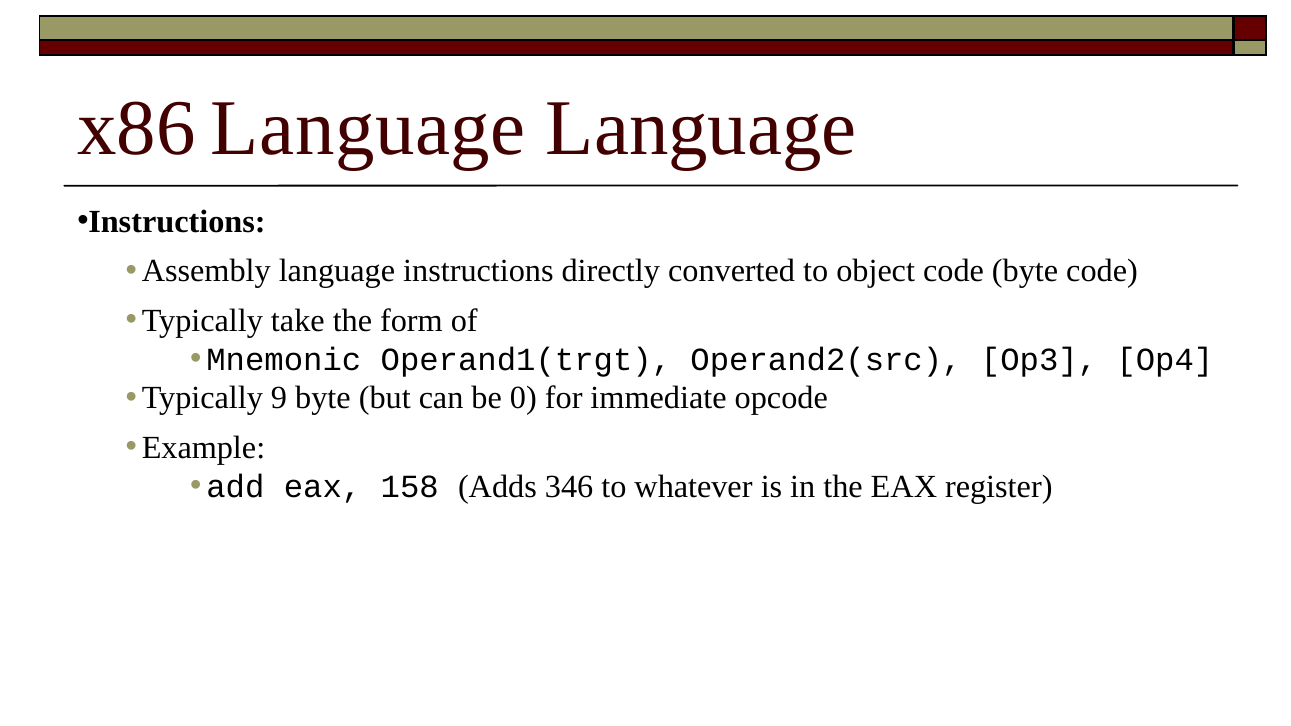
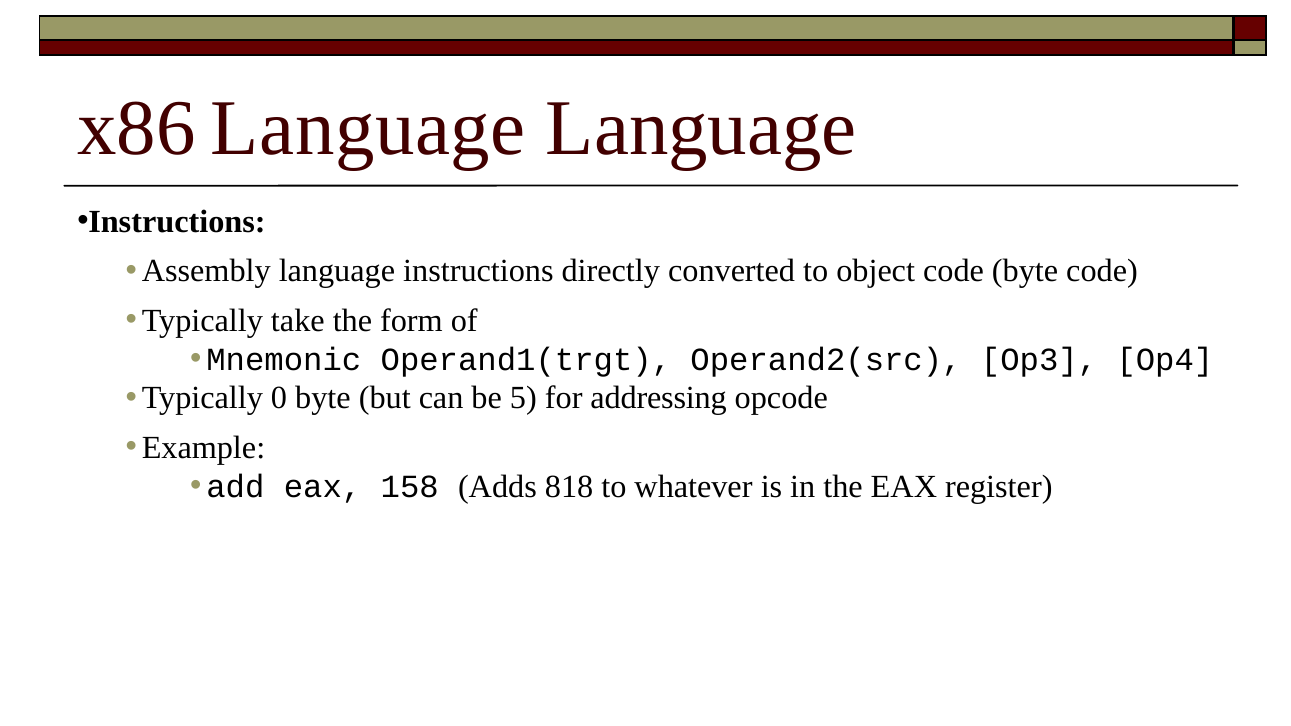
9: 9 -> 0 (279, 398)
0: 0 -> 5 (523, 398)
immediate: immediate -> addressing (659, 398)
346: 346 -> 818 (569, 487)
